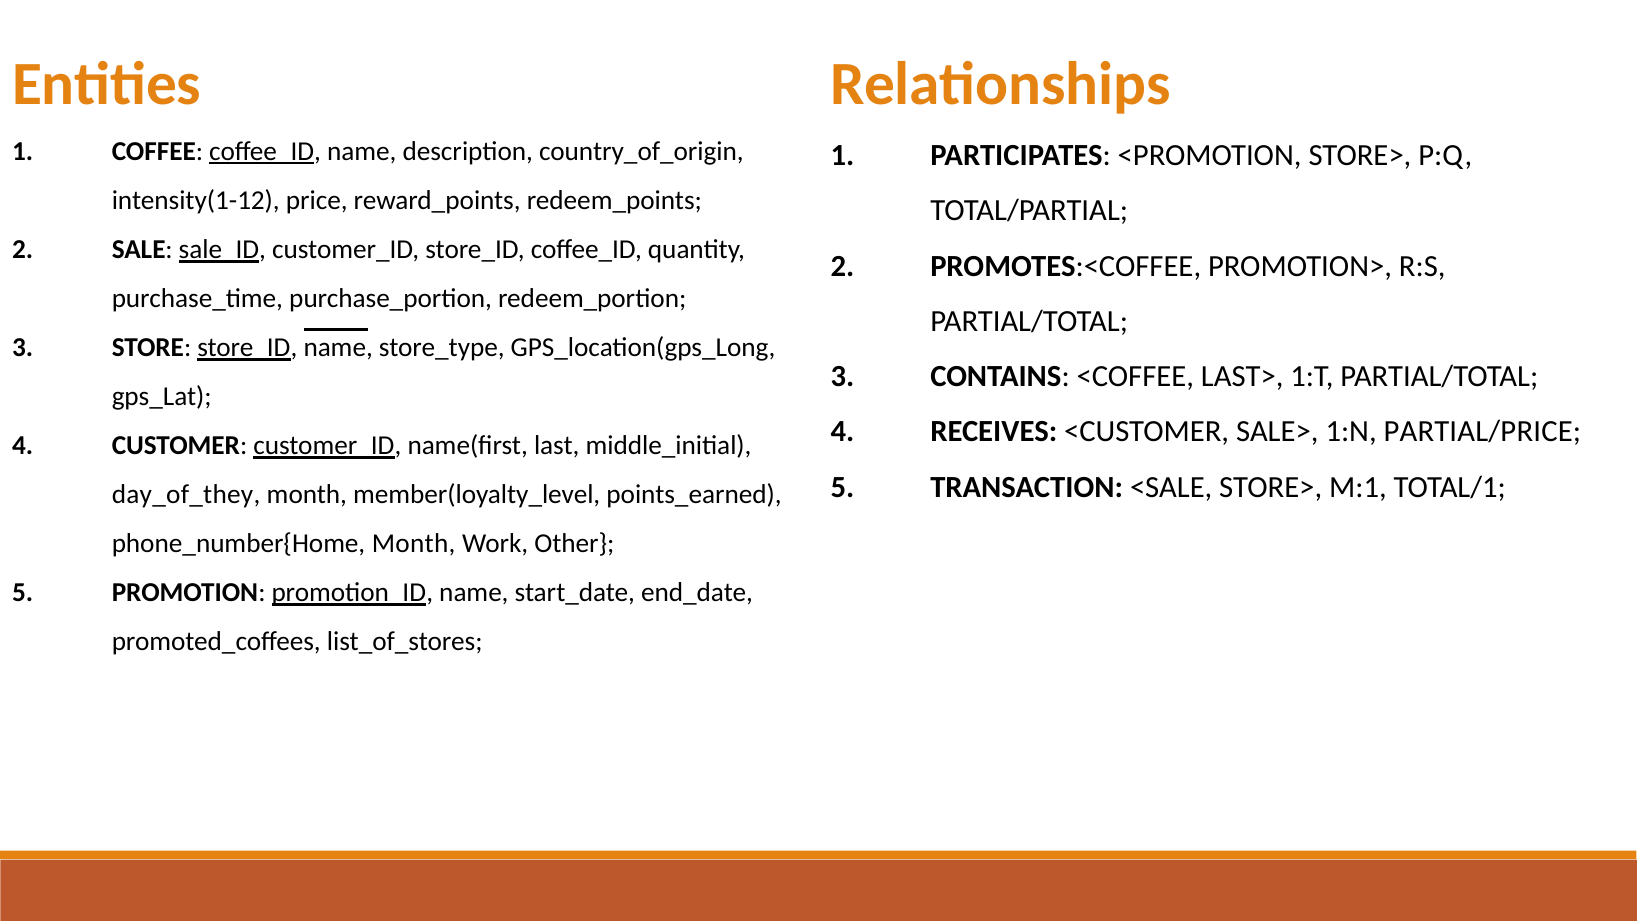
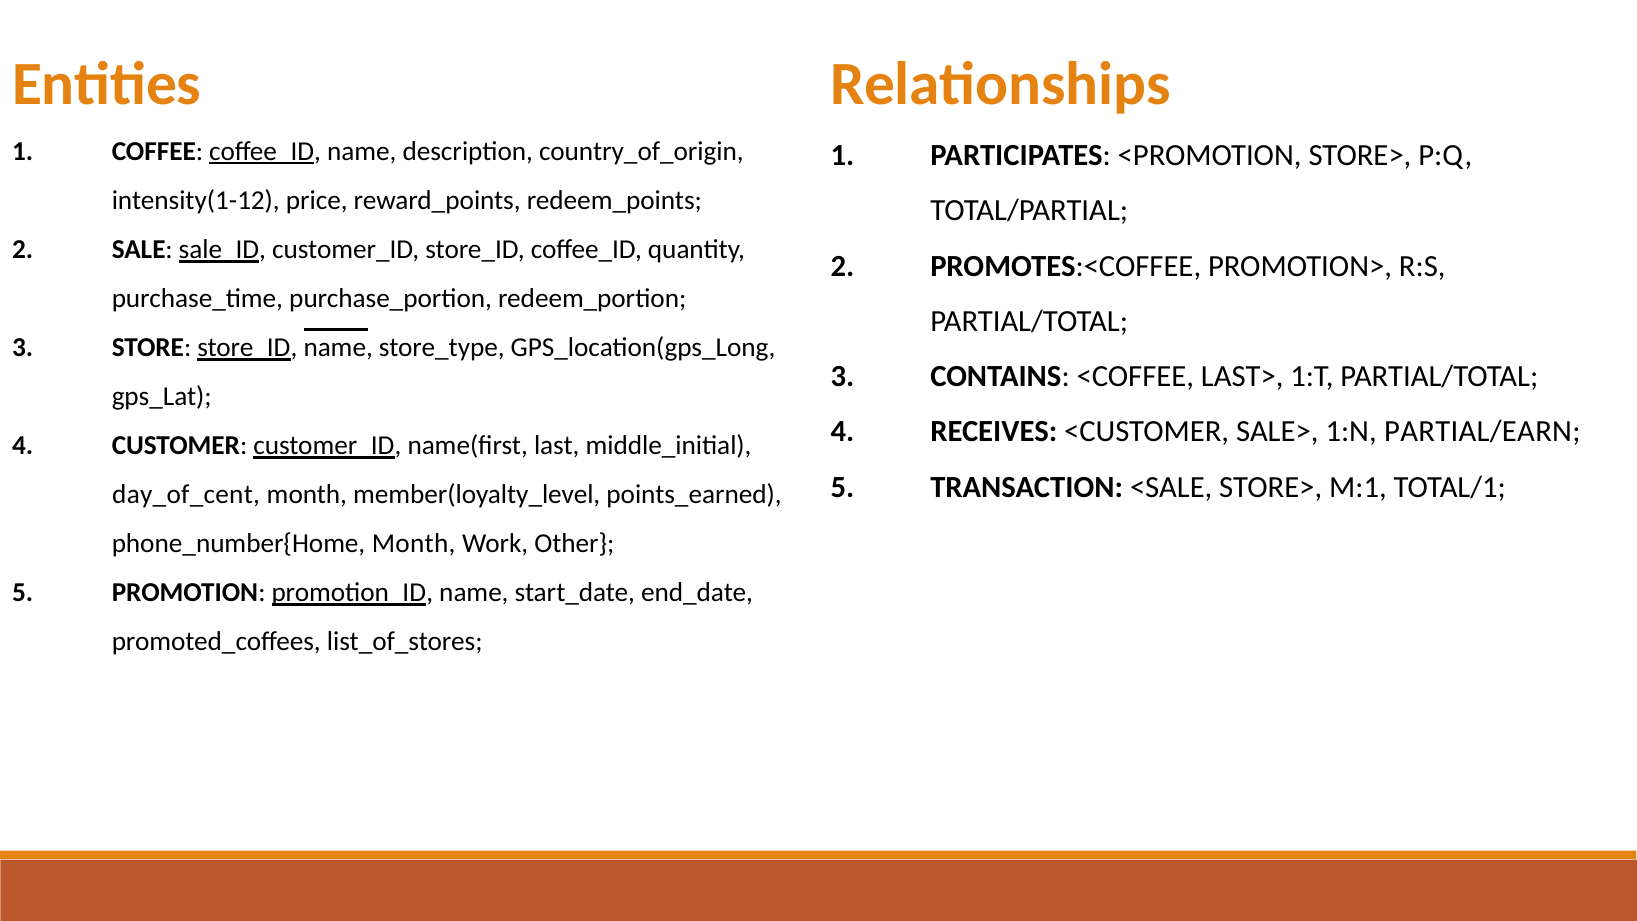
PARTIAL/PRICE: PARTIAL/PRICE -> PARTIAL/EARN (1482, 432)
day_of_they: day_of_they -> day_of_cent (186, 495)
